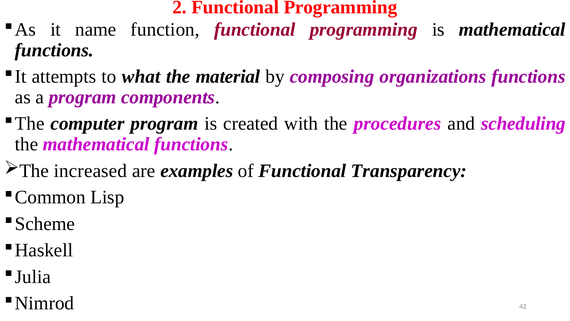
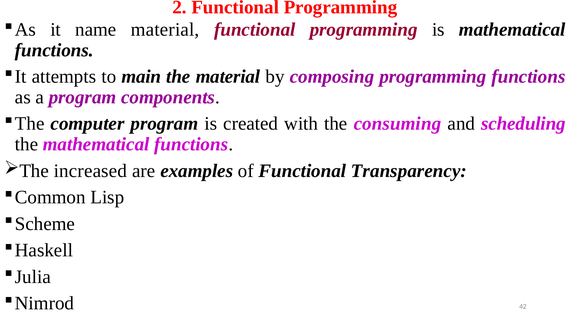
name function: function -> material (165, 30)
what: what -> main (141, 77)
composing organizations: organizations -> programming (433, 77)
procedures: procedures -> consuming (397, 124)
